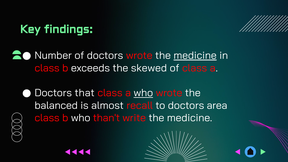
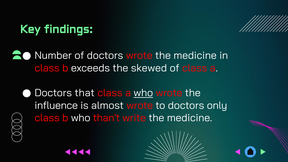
medicine underline: present -> none (195, 56)
balanced: balanced -> influence (56, 105)
almost recall: recall -> wrote (140, 105)
area: area -> only (217, 105)
